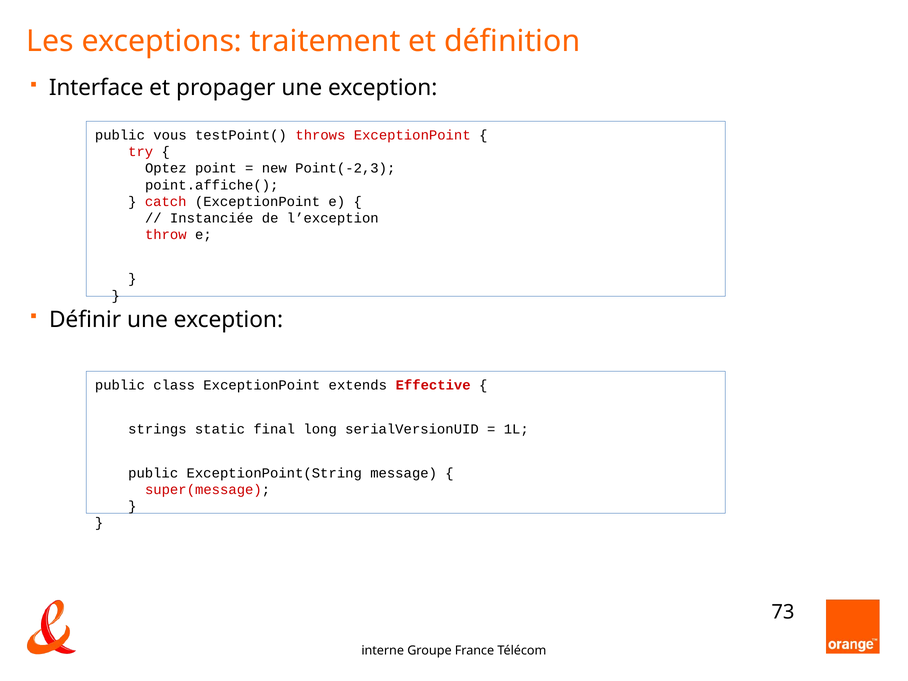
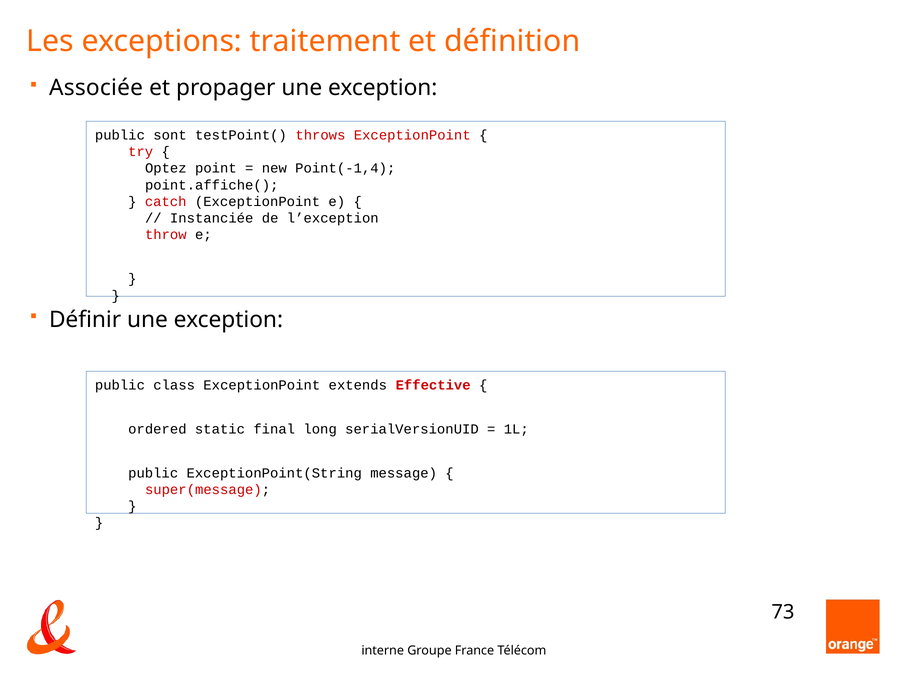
Interface: Interface -> Associée (96, 88)
vous: vous -> sont (170, 135)
Point(-2,3: Point(-2,3 -> Point(-1,4 (345, 168)
strings: strings -> ordered (157, 429)
